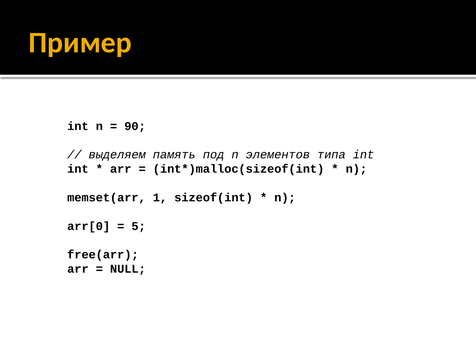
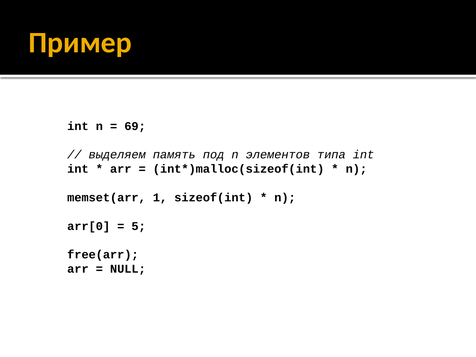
90: 90 -> 69 (135, 126)
